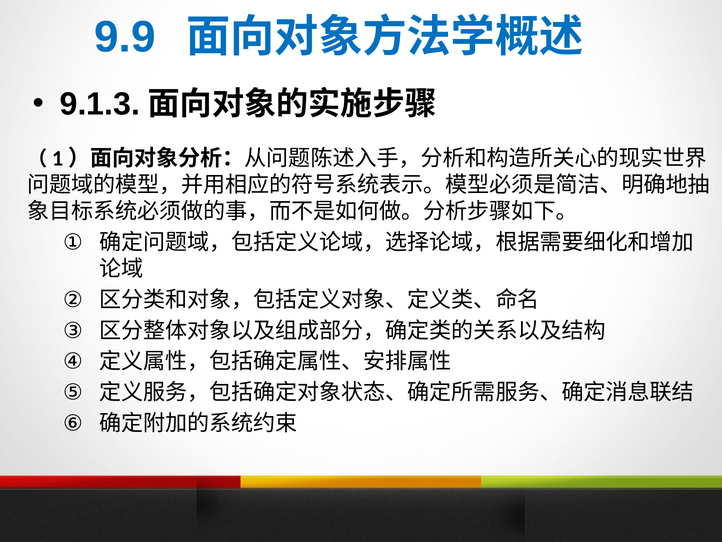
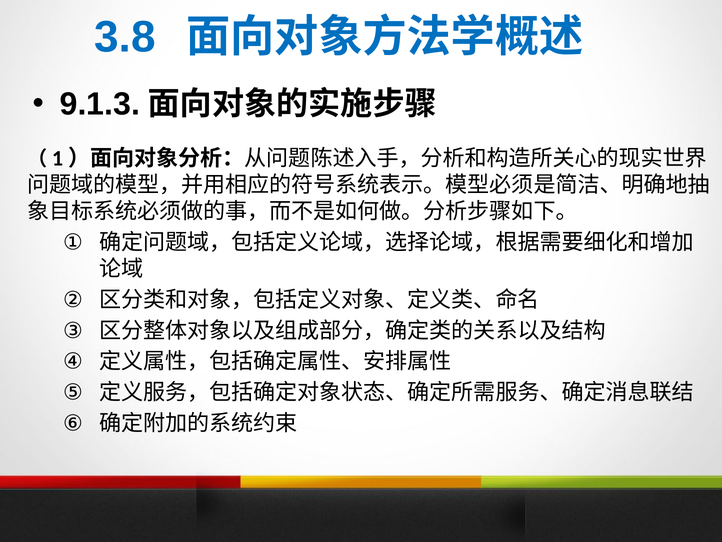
9.9: 9.9 -> 3.8 (125, 37)
